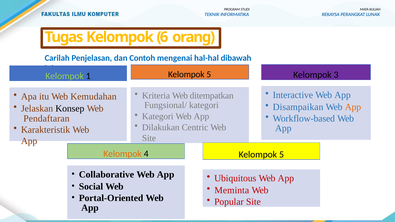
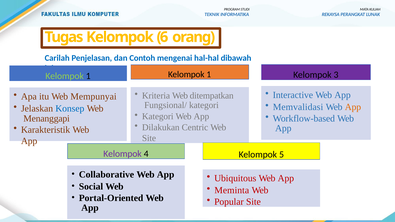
5: 5 -> 1 (209, 75)
Kemudahan: Kemudahan -> Mempunyai (93, 97)
Disampaikan: Disampaikan -> Memvalidasi (298, 107)
Konsep colour: black -> blue (70, 109)
Pendaftaran: Pendaftaran -> Menanggapi (47, 119)
Kelompok colour: orange -> purple (123, 154)
